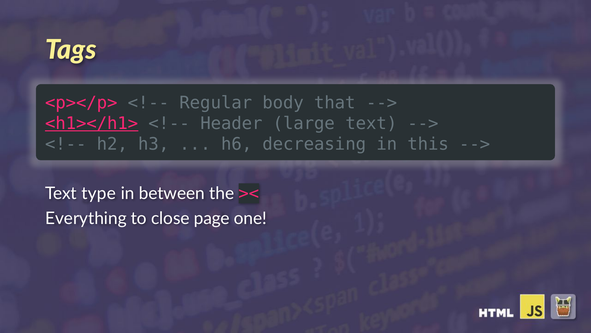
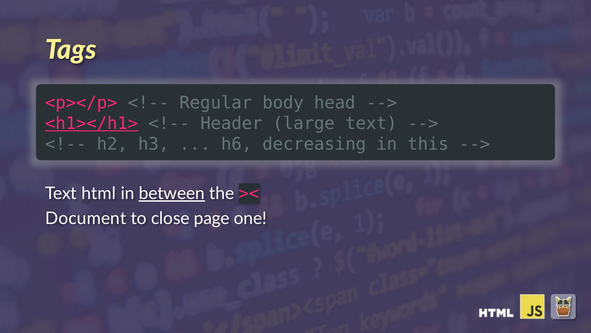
that: that -> head (335, 102)
type: type -> html (99, 193)
between underline: none -> present (172, 193)
Everything: Everything -> Document (86, 218)
